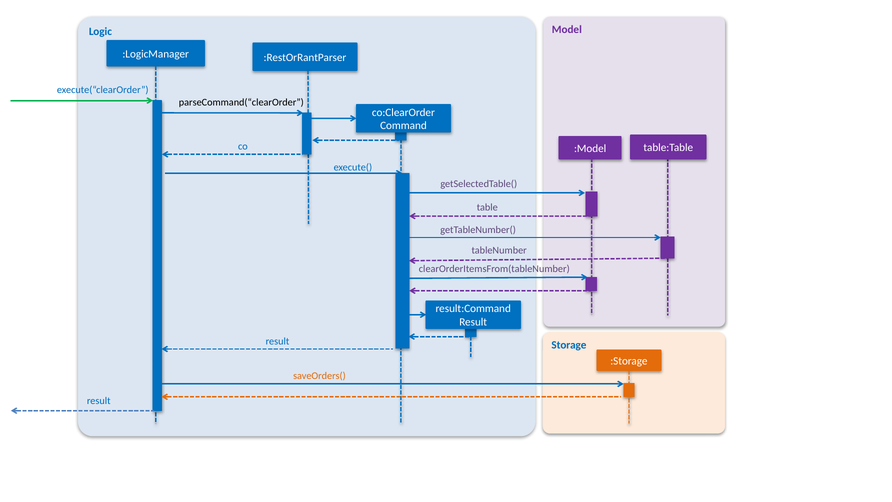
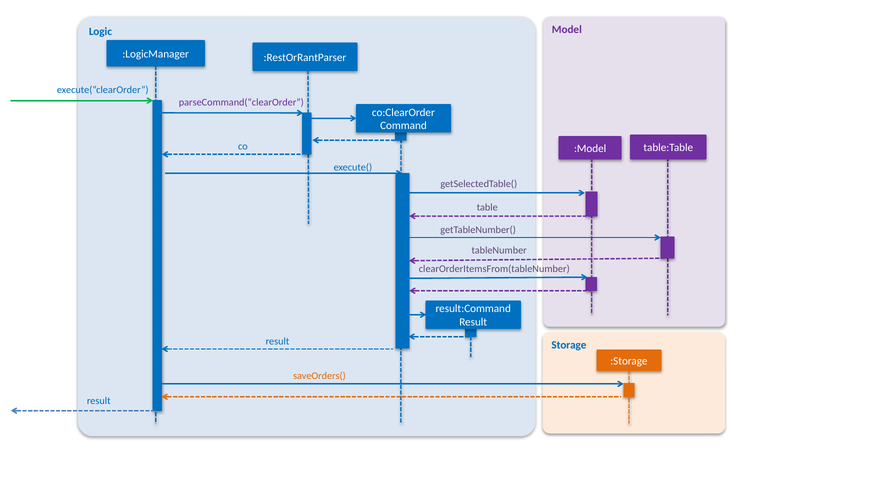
parseCommand(“clearOrder colour: black -> purple (241, 102)
